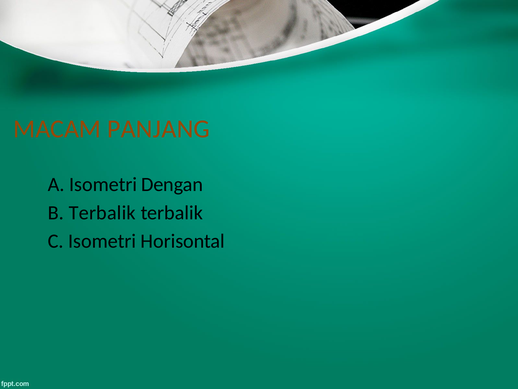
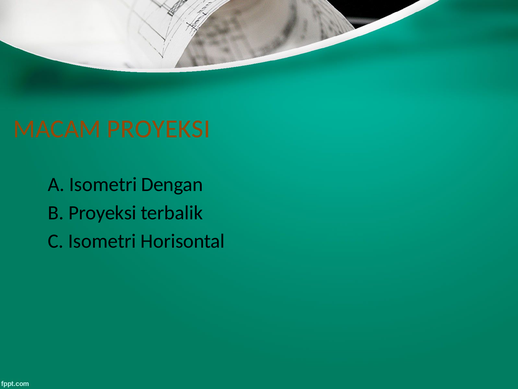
MACAM PANJANG: PANJANG -> PROYEKSI (159, 129)
B Terbalik: Terbalik -> Proyeksi (102, 213)
